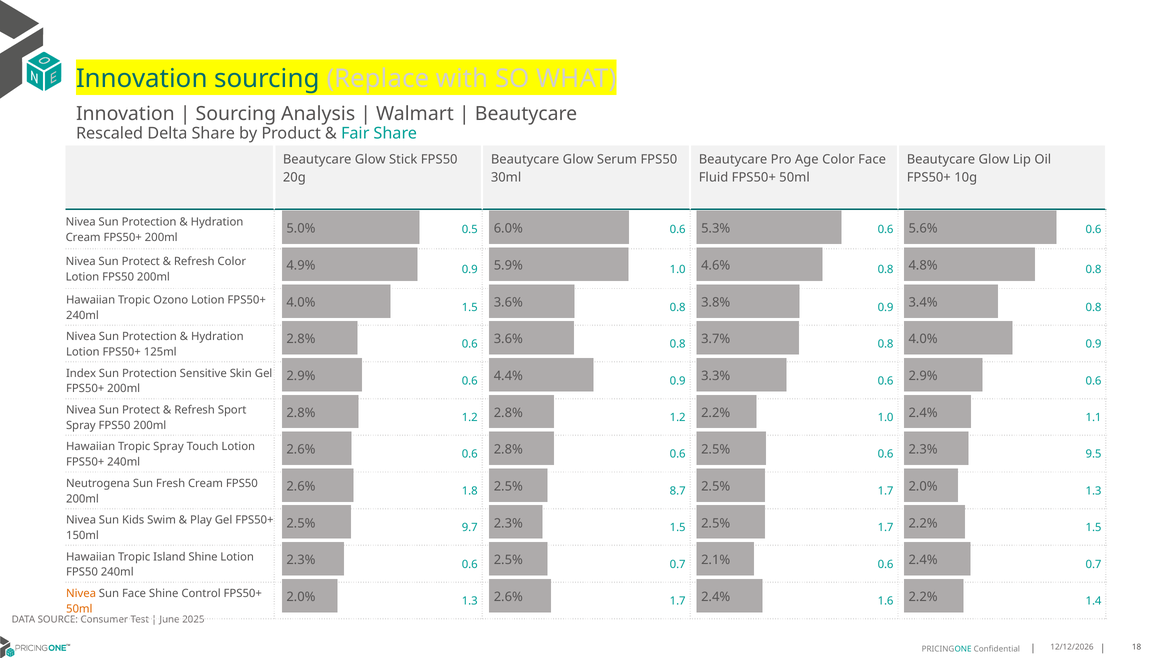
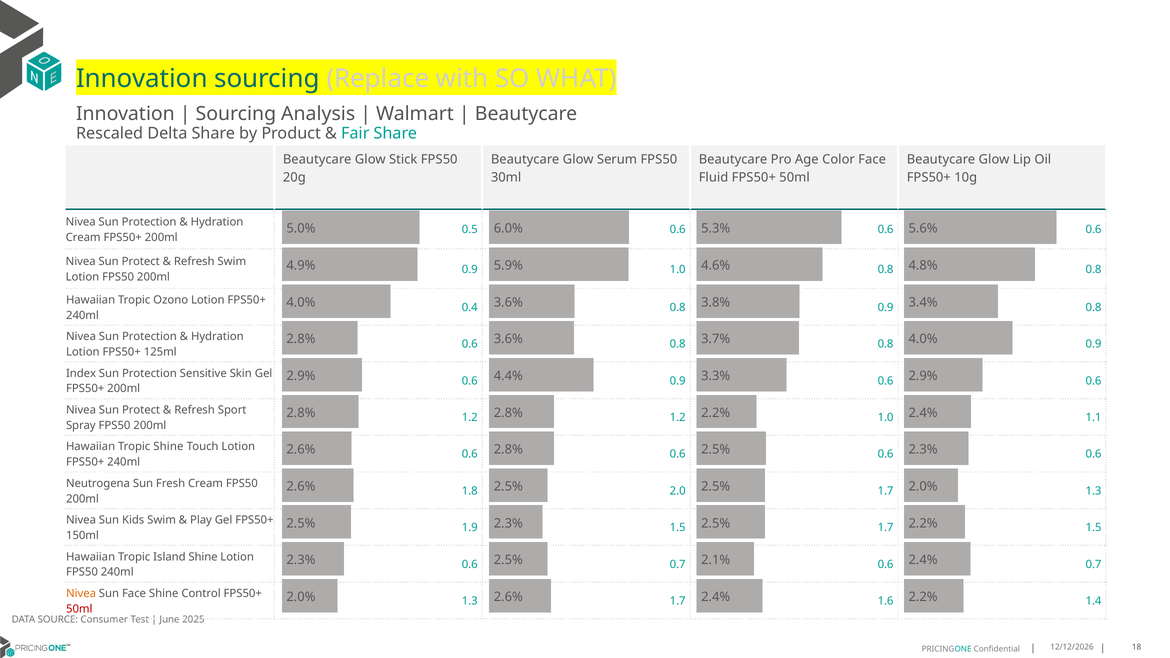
Refresh Color: Color -> Swim (232, 262)
1.5: 1.5 -> 0.4 (470, 307)
Tropic Spray: Spray -> Shine (168, 447)
0.6 0.6 0.6 9.5: 9.5 -> 0.6 (1094, 454)
8.7: 8.7 -> 2.0 (678, 491)
9.7: 9.7 -> 1.9 (470, 528)
50ml colour: orange -> red (79, 609)
